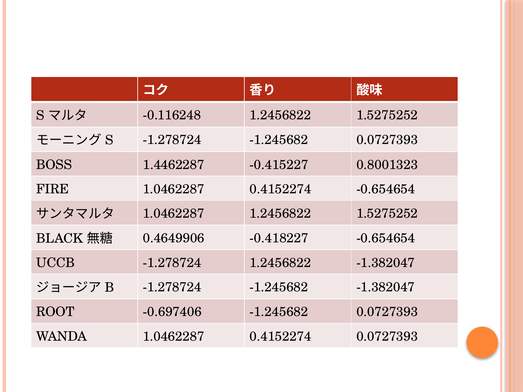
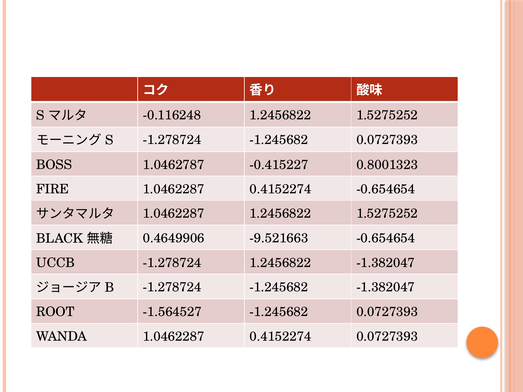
1.4462287: 1.4462287 -> 1.0462787 (174, 165)
-0.418227: -0.418227 -> -9.521663 (279, 238)
-0.697406: -0.697406 -> -1.564527 (172, 312)
